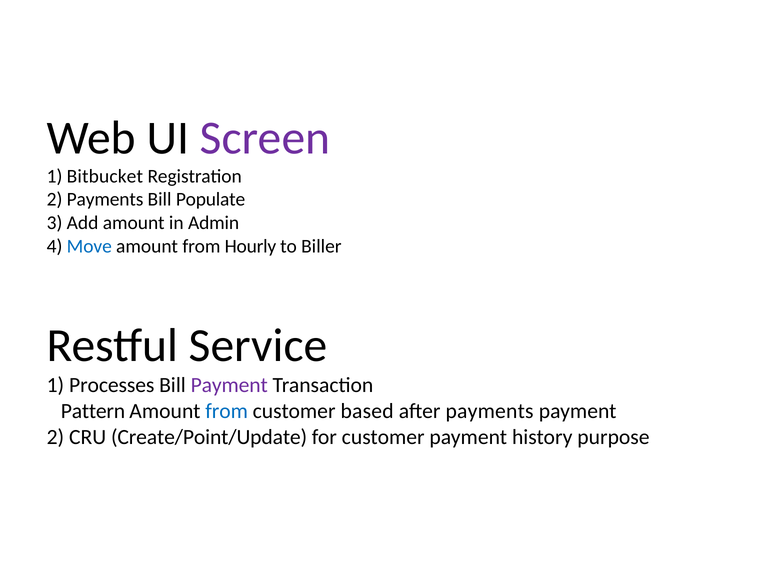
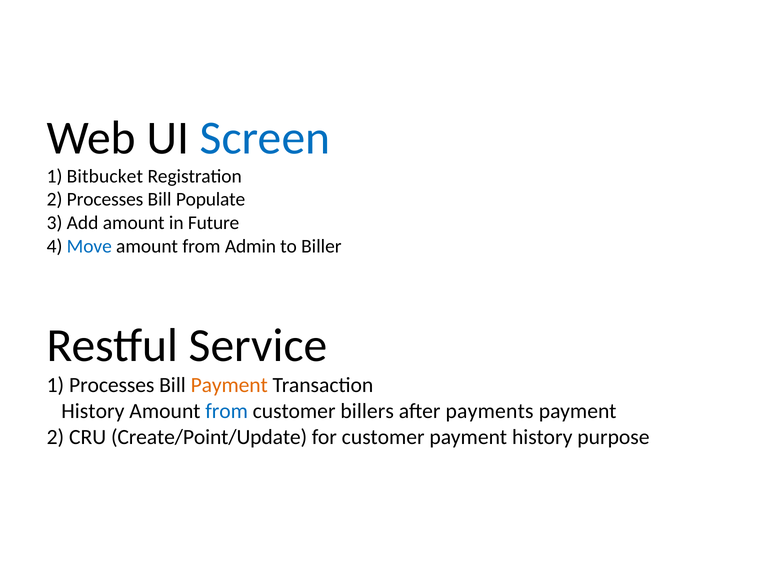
Screen colour: purple -> blue (265, 138)
2 Payments: Payments -> Processes (105, 200)
Admin: Admin -> Future (214, 223)
Hourly: Hourly -> Admin (250, 246)
Payment colour: purple -> orange (229, 385)
Pattern: Pattern -> History (93, 411)
based: based -> billers (367, 411)
